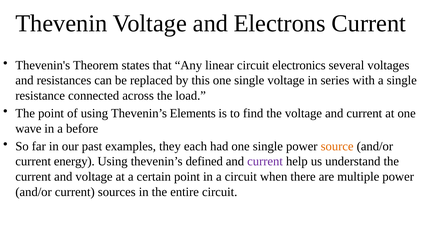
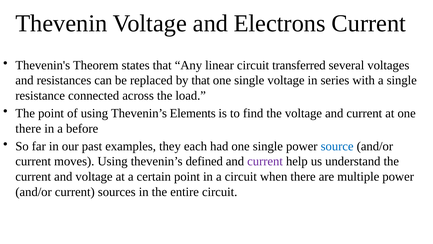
electronics: electronics -> transferred (299, 65)
by this: this -> that (201, 80)
wave: wave -> there (28, 128)
source colour: orange -> blue (337, 146)
energy: energy -> moves (74, 161)
